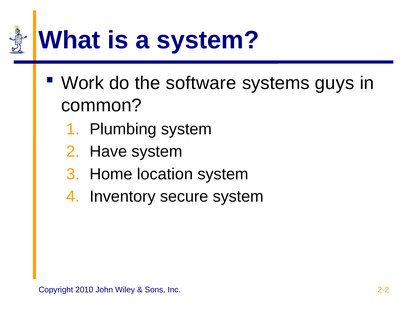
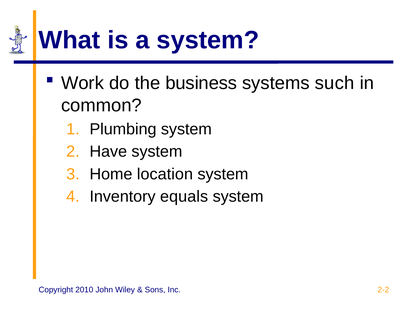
software: software -> business (201, 83)
guys: guys -> such (335, 83)
secure: secure -> equals (184, 197)
